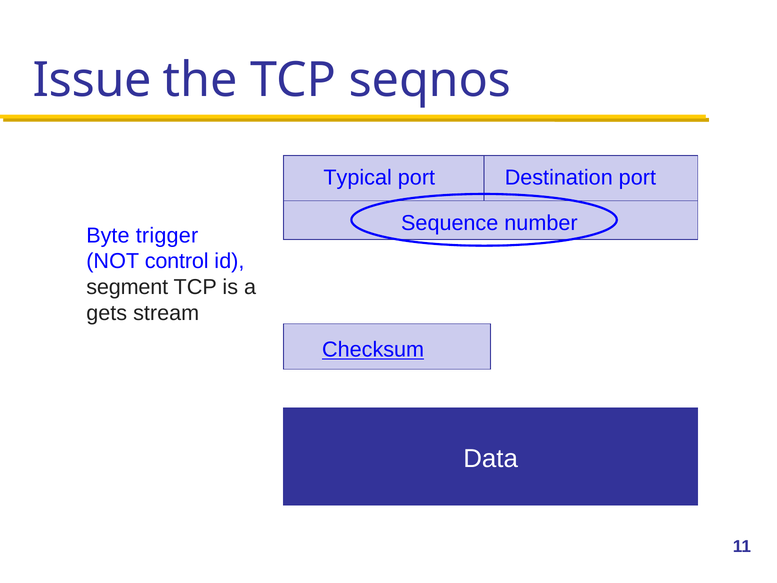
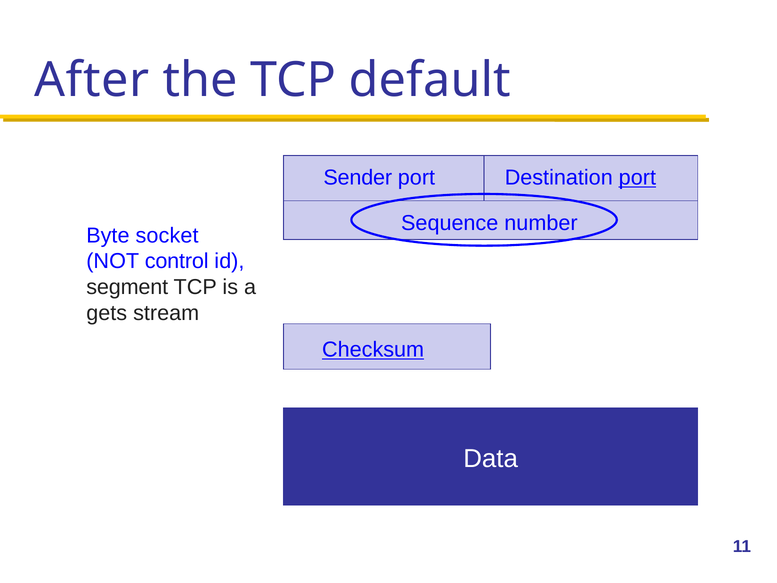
Issue: Issue -> After (92, 80)
seqnos: seqnos -> default (430, 80)
Typical: Typical -> Sender (358, 178)
port underline: none -> present (637, 178)
trigger: trigger -> socket (167, 235)
